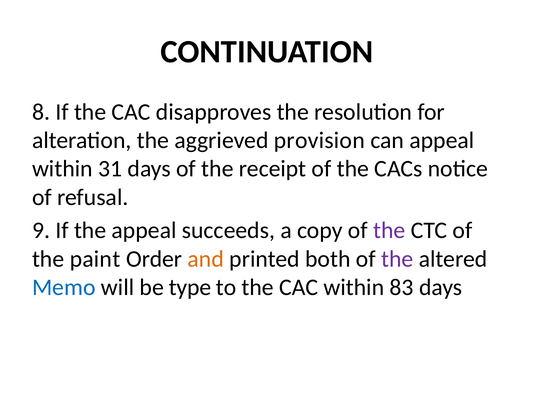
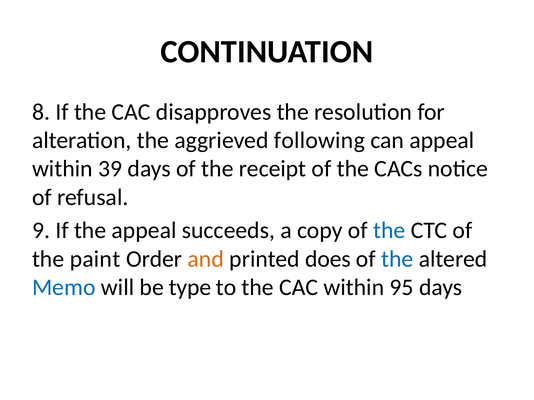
provision: provision -> following (319, 141)
31: 31 -> 39 (110, 169)
the colour: purple -> blue (389, 231)
both: both -> does (328, 259)
the colour: purple -> blue (397, 259)
83: 83 -> 95 (402, 288)
